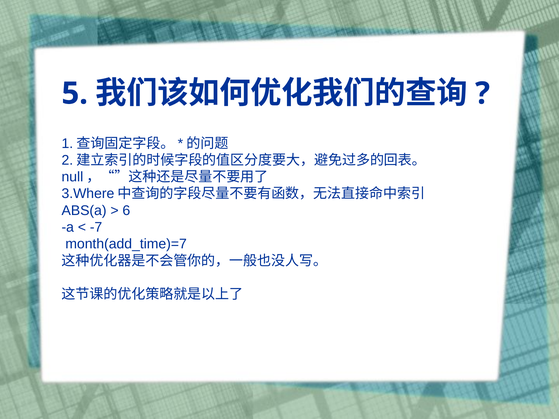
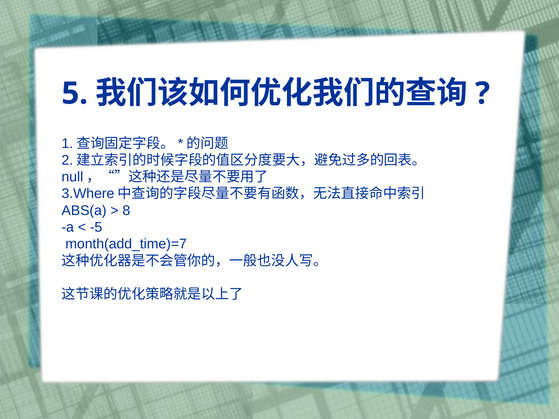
6: 6 -> 8 (126, 211)
-7: -7 -> -5 (96, 227)
